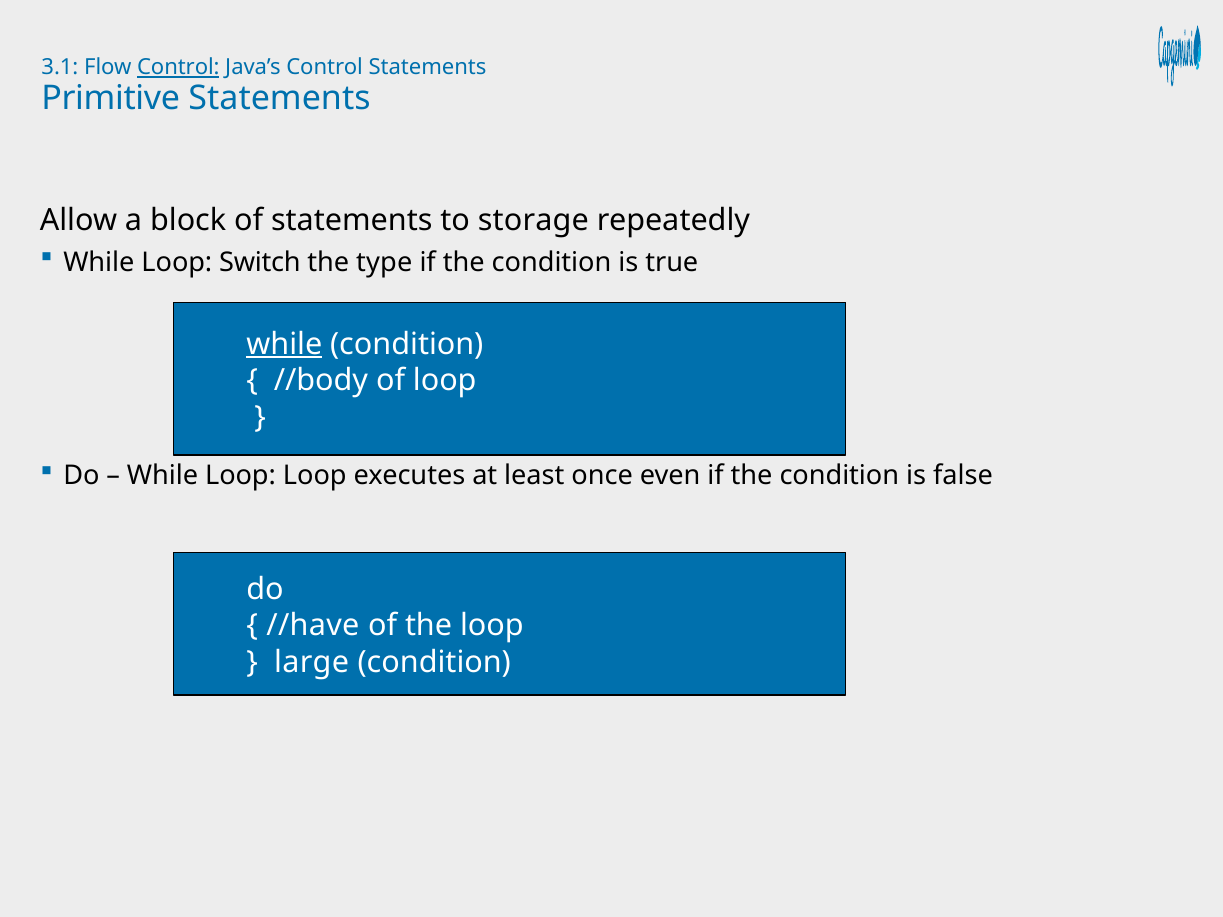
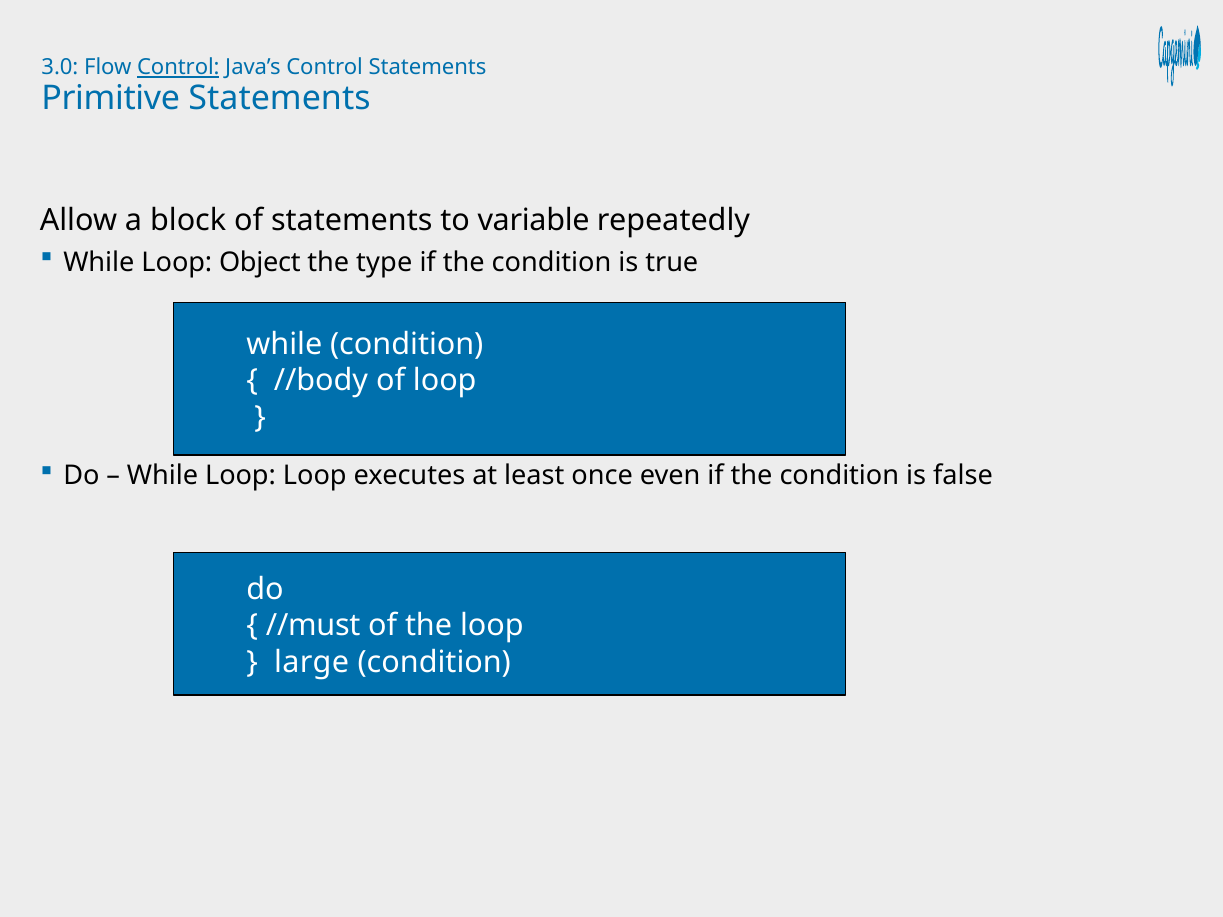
3.1: 3.1 -> 3.0 (60, 68)
storage: storage -> variable (534, 220)
Switch: Switch -> Object (260, 262)
while underline: present -> none (284, 344)
//have: //have -> //must (313, 626)
